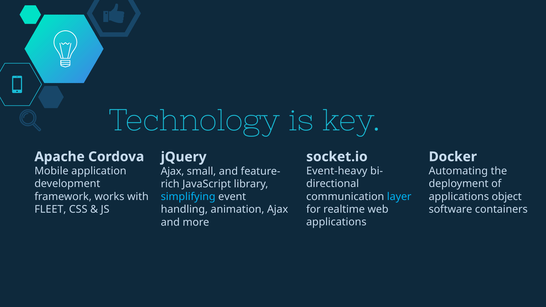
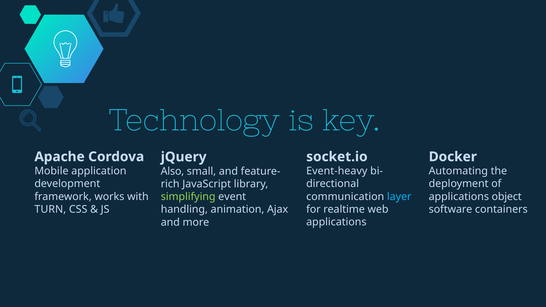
Ajax: Ajax -> Also (172, 171)
simplifying colour: light blue -> light green (188, 197)
FLEET: FLEET -> TURN (50, 209)
